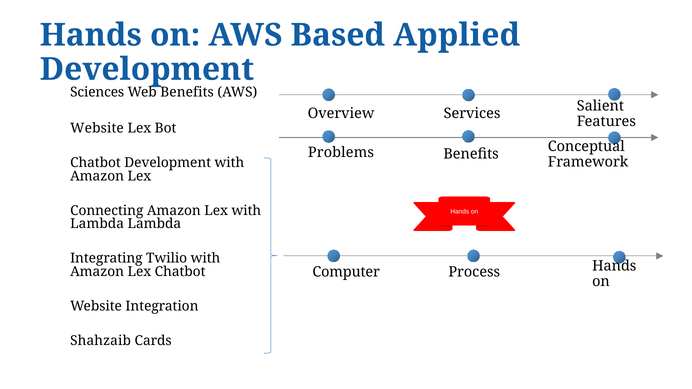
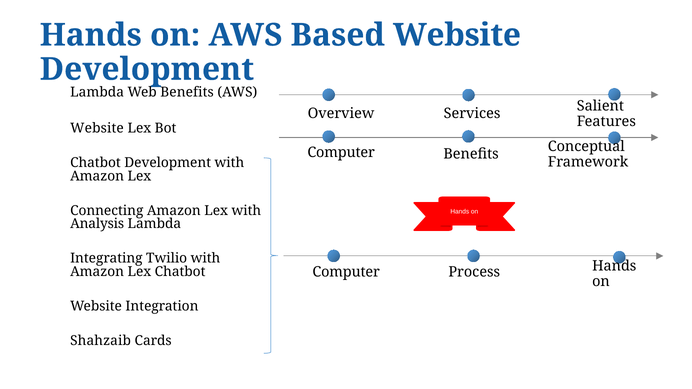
Based Applied: Applied -> Website (457, 35)
Sciences: Sciences -> Lambda (97, 92)
Problems: Problems -> Computer (341, 153)
Lambda: Lambda -> Analysis (97, 224)
